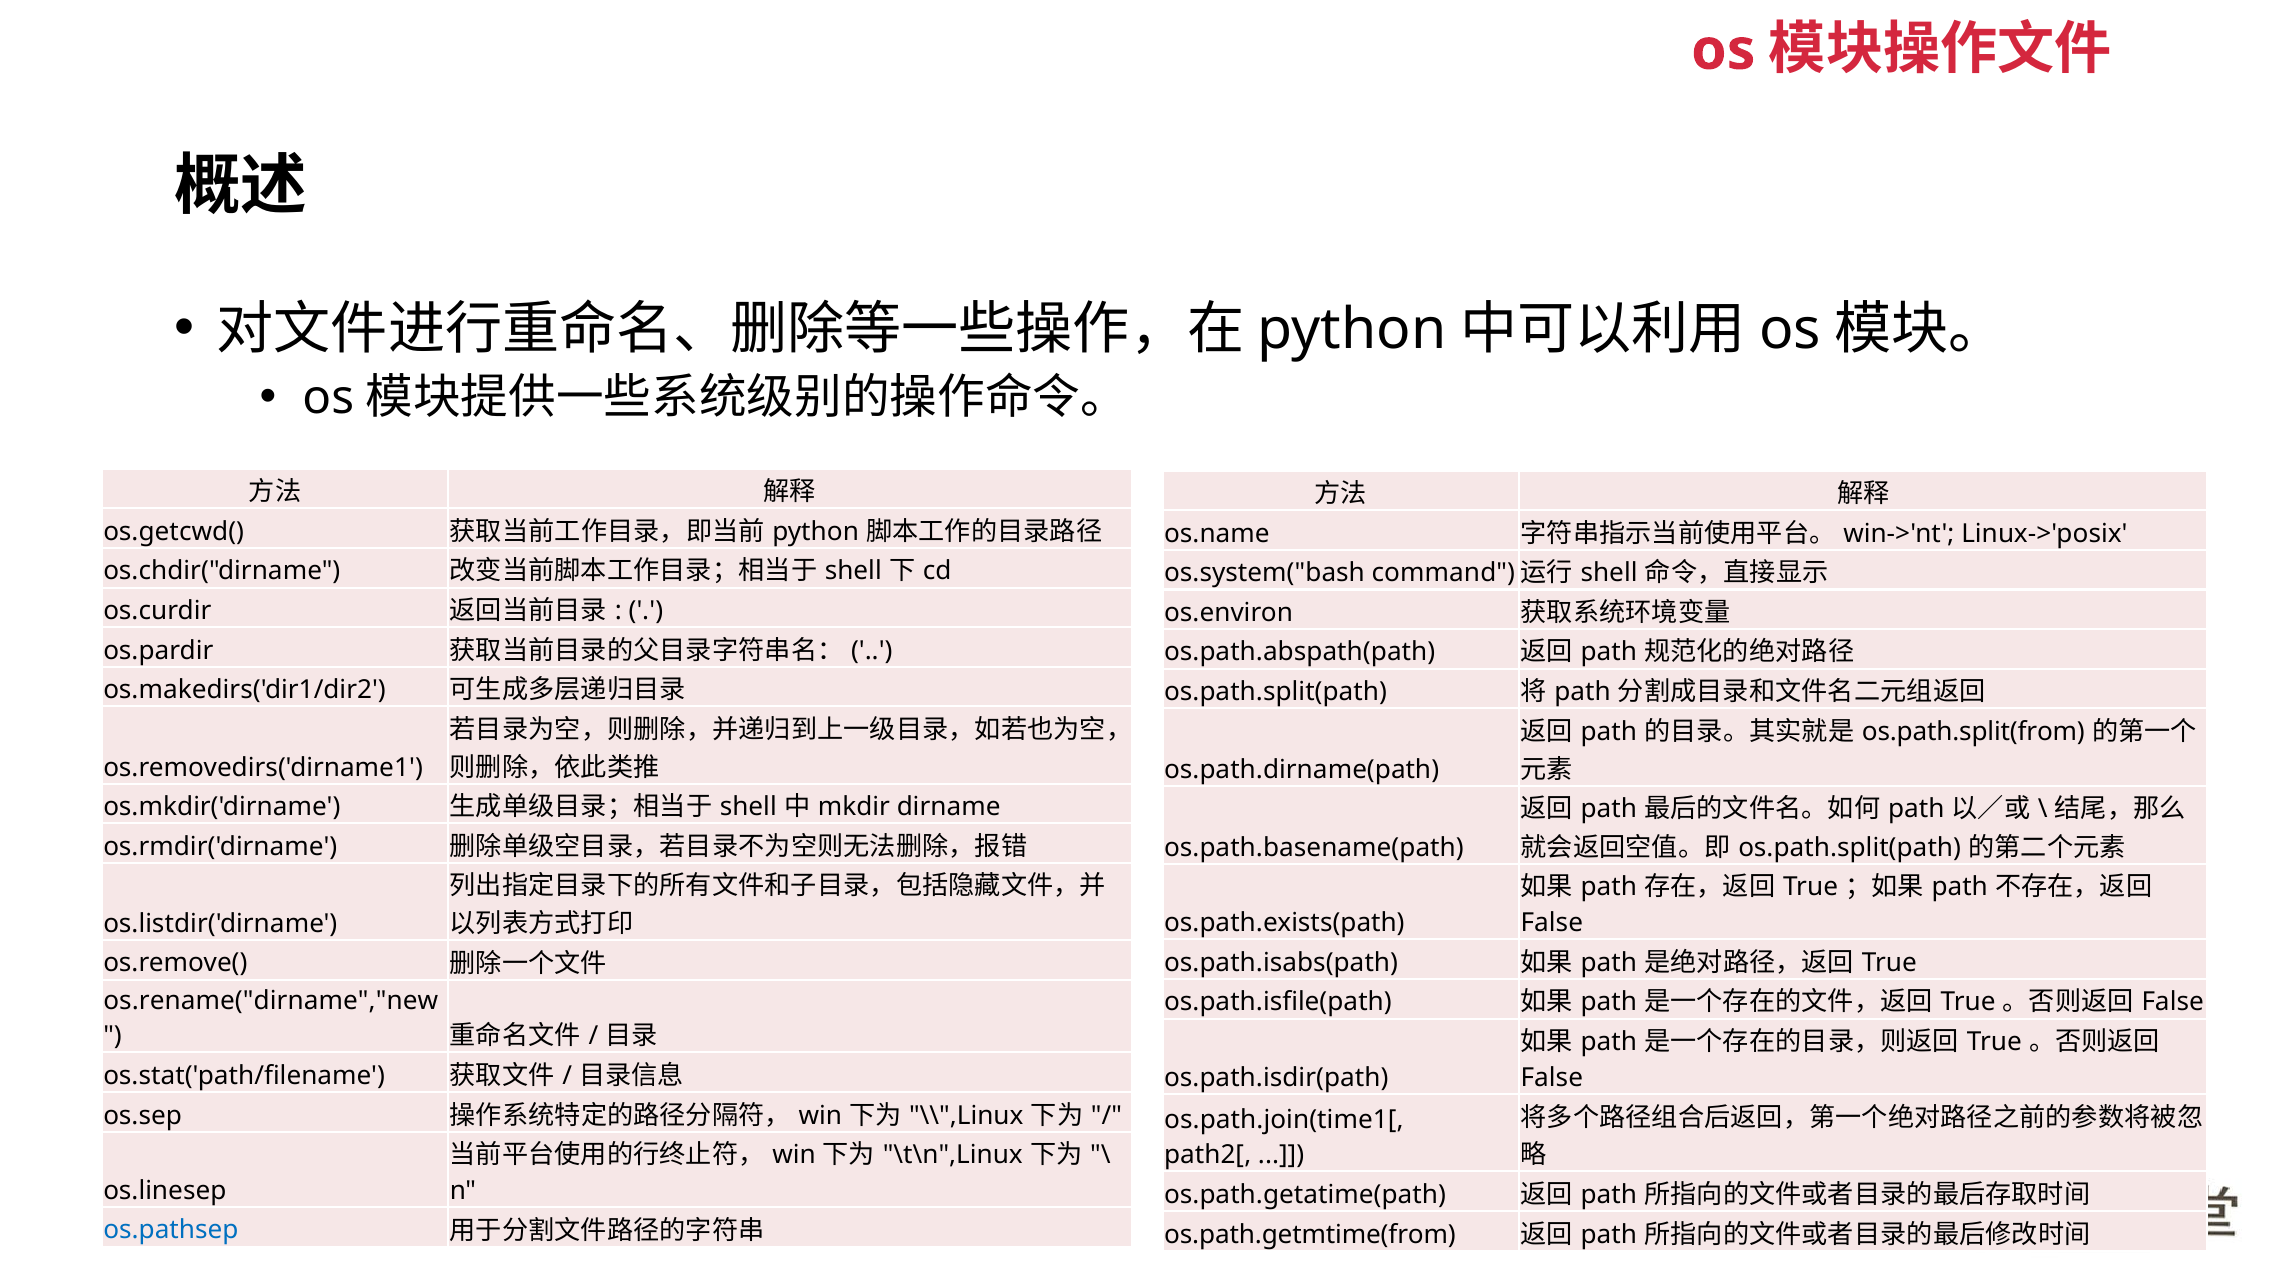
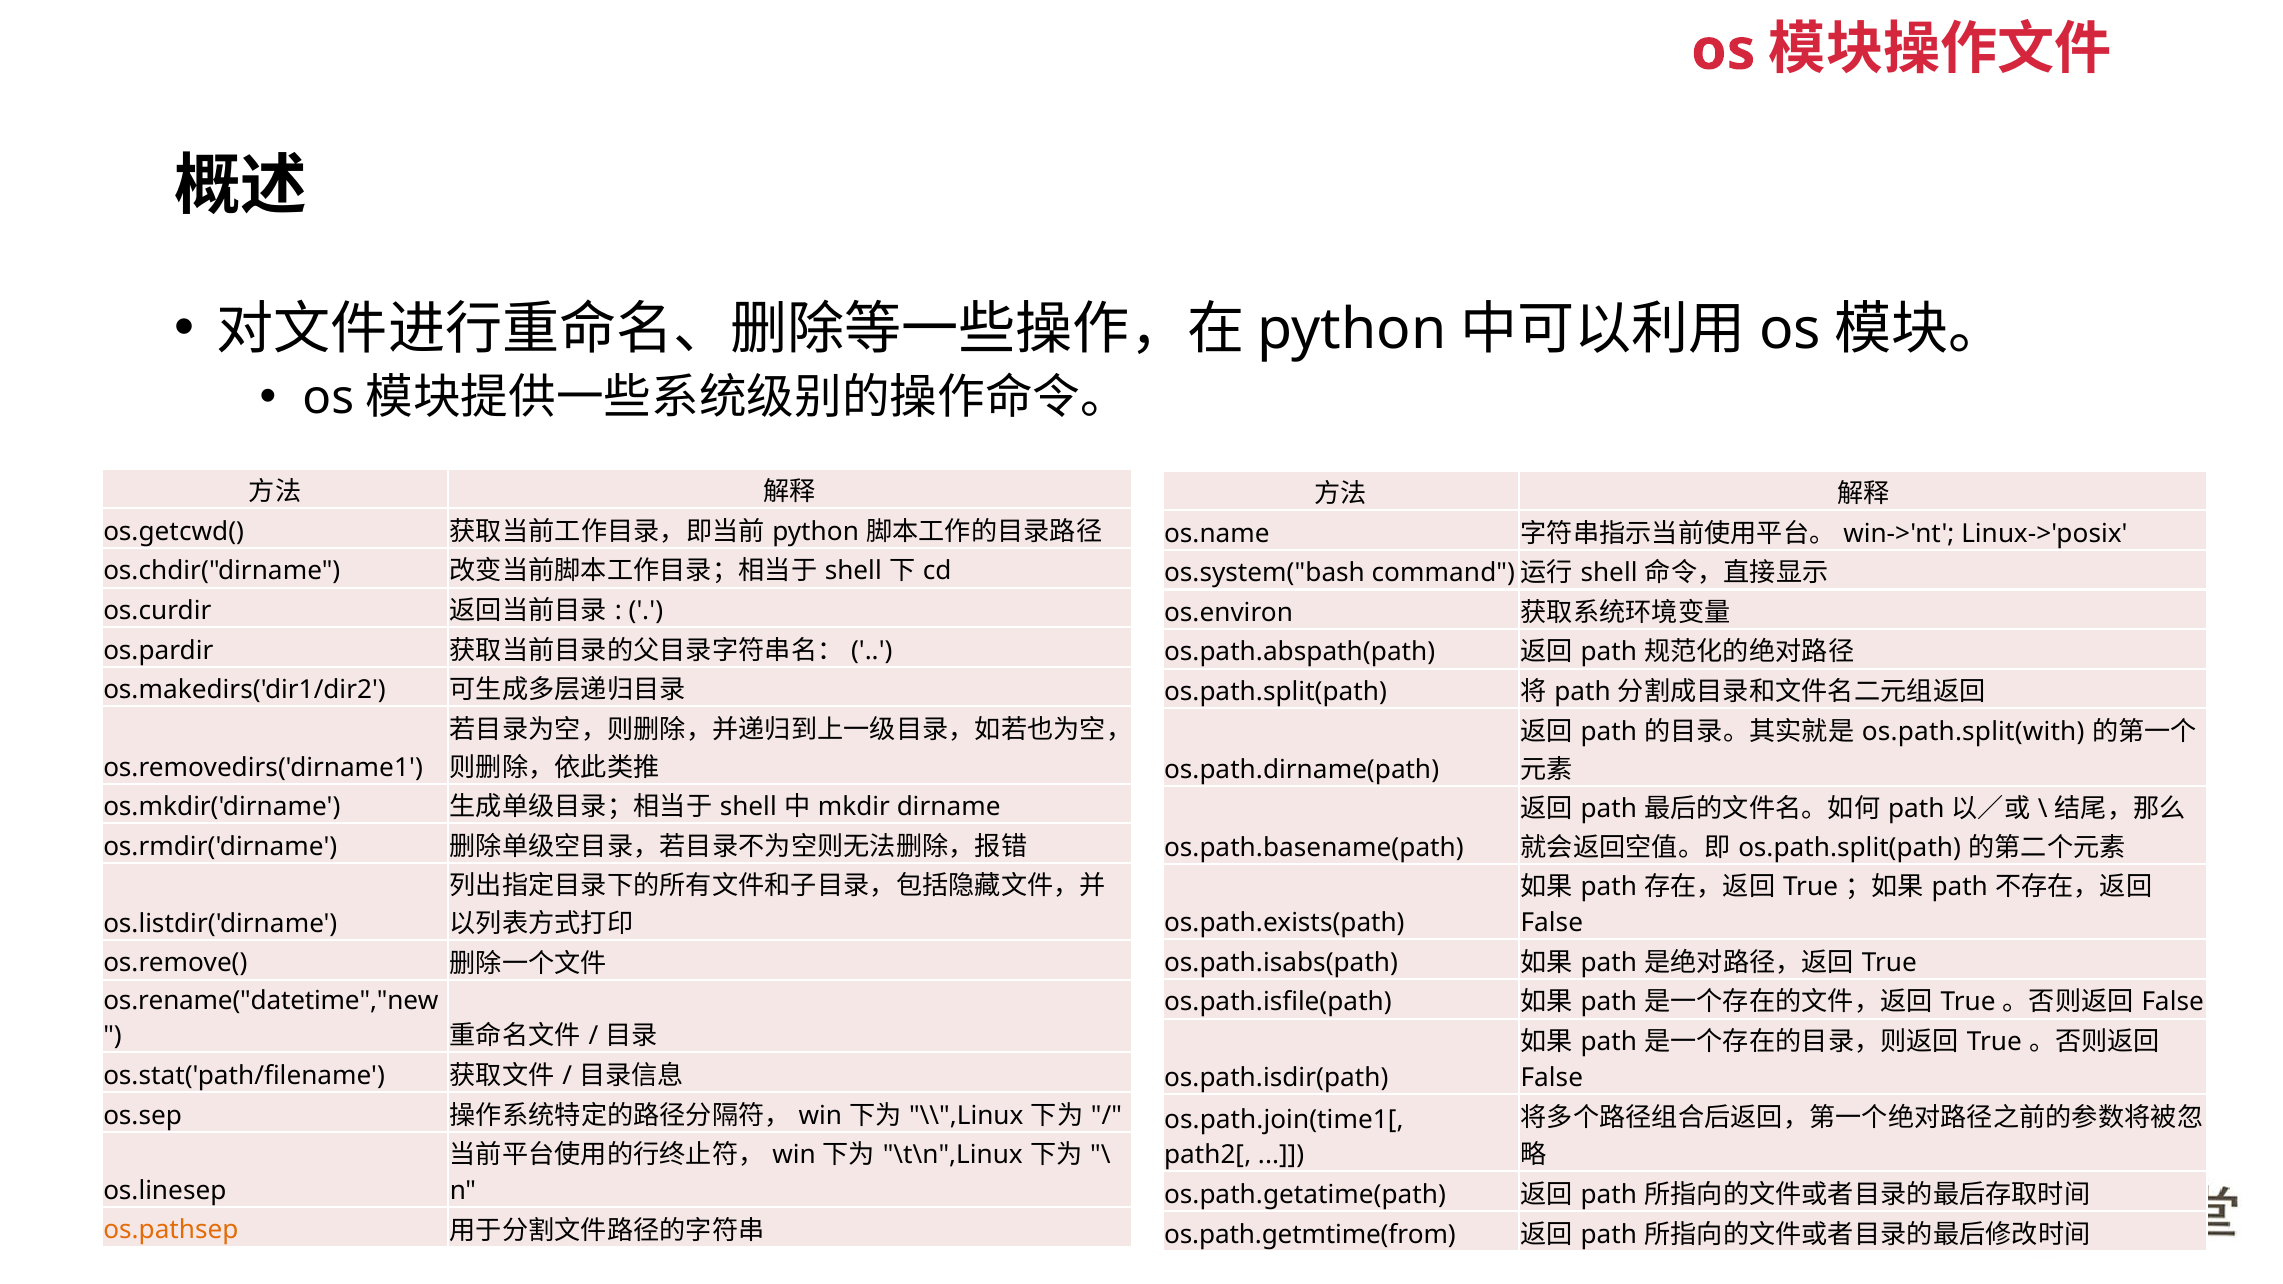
os.path.split(from: os.path.split(from -> os.path.split(with (1973, 732)
os.rename("dirname","new: os.rename("dirname","new -> os.rename("datetime","new (271, 1001)
os.pathsep colour: blue -> orange (171, 1231)
